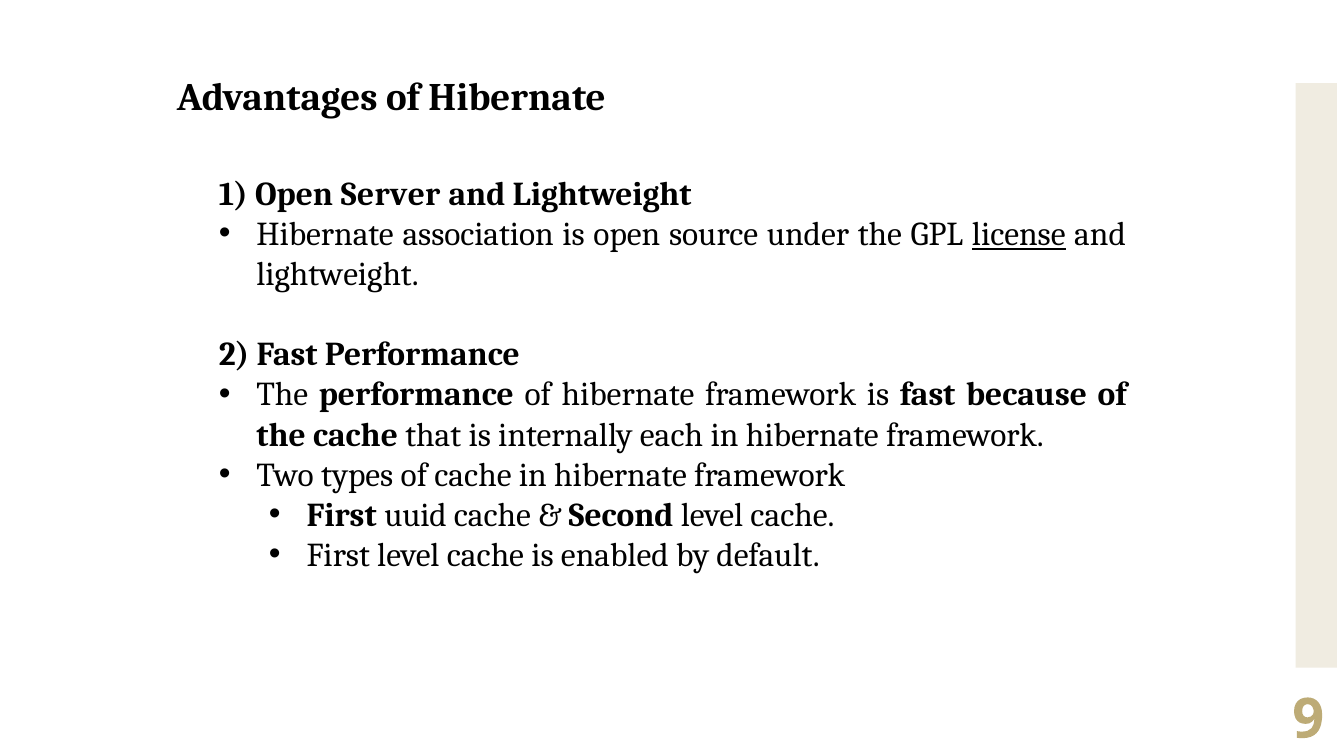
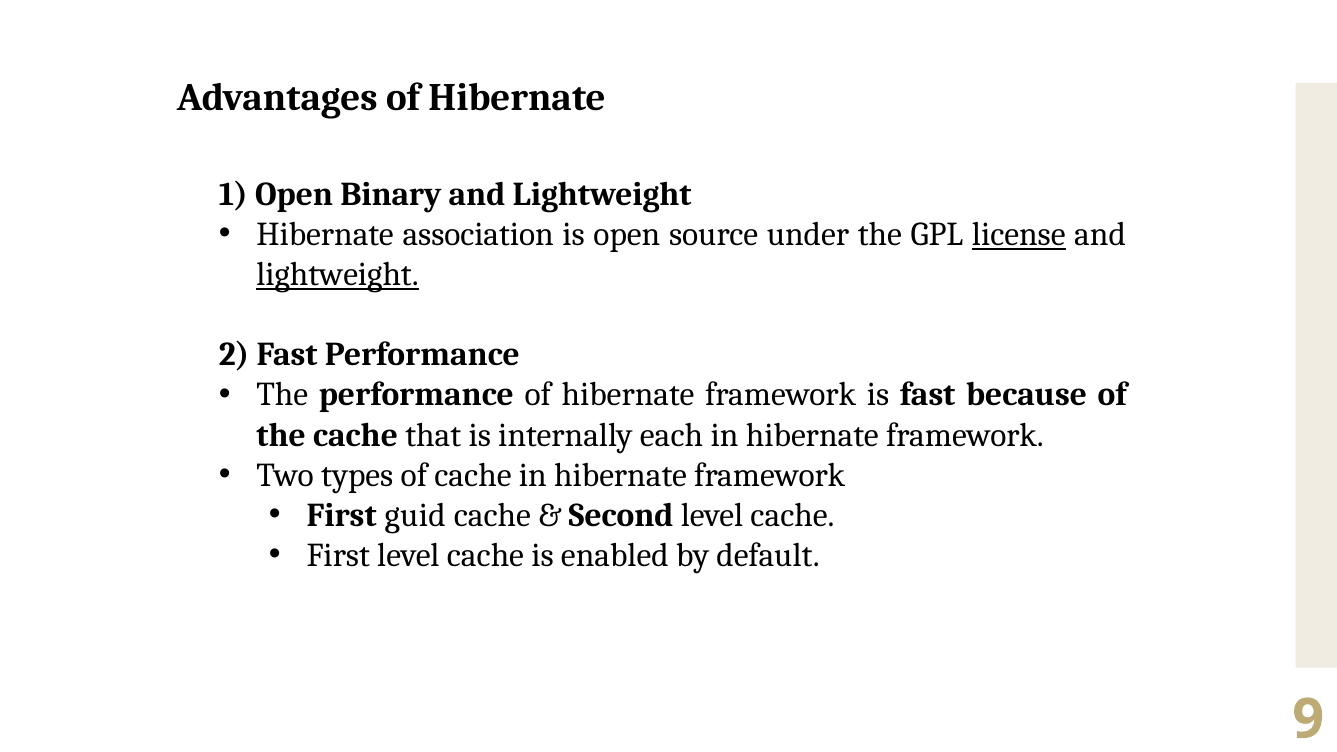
Server: Server -> Binary (391, 194)
lightweight underline: none -> present (338, 275)
uuid: uuid -> guid (415, 515)
